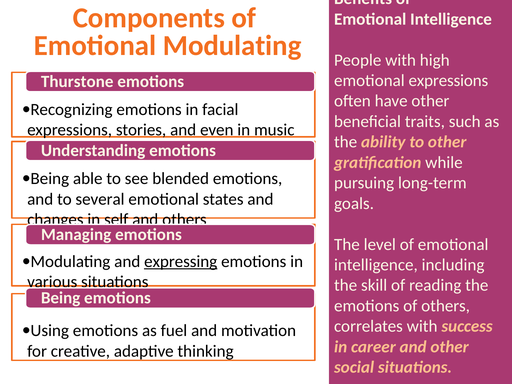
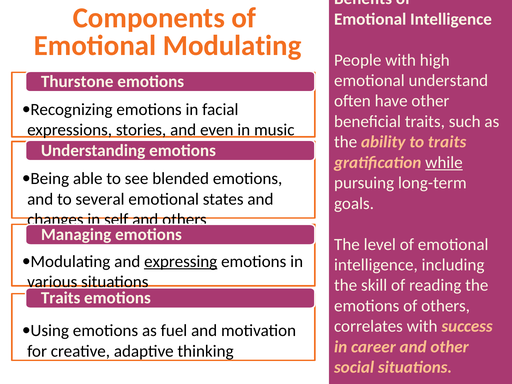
emotional expressions: expressions -> understand (448, 81)
to other: other -> traits (447, 142)
while underline: none -> present (444, 162)
Being: Being -> Traits (61, 298)
